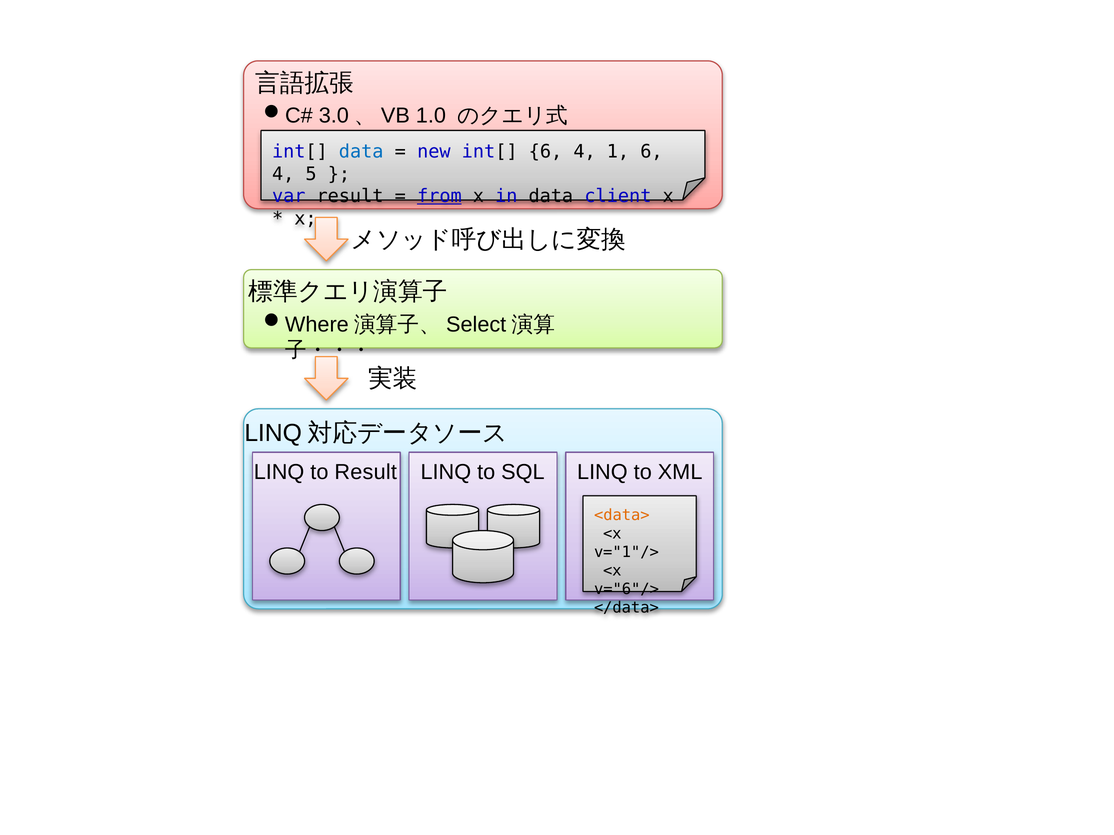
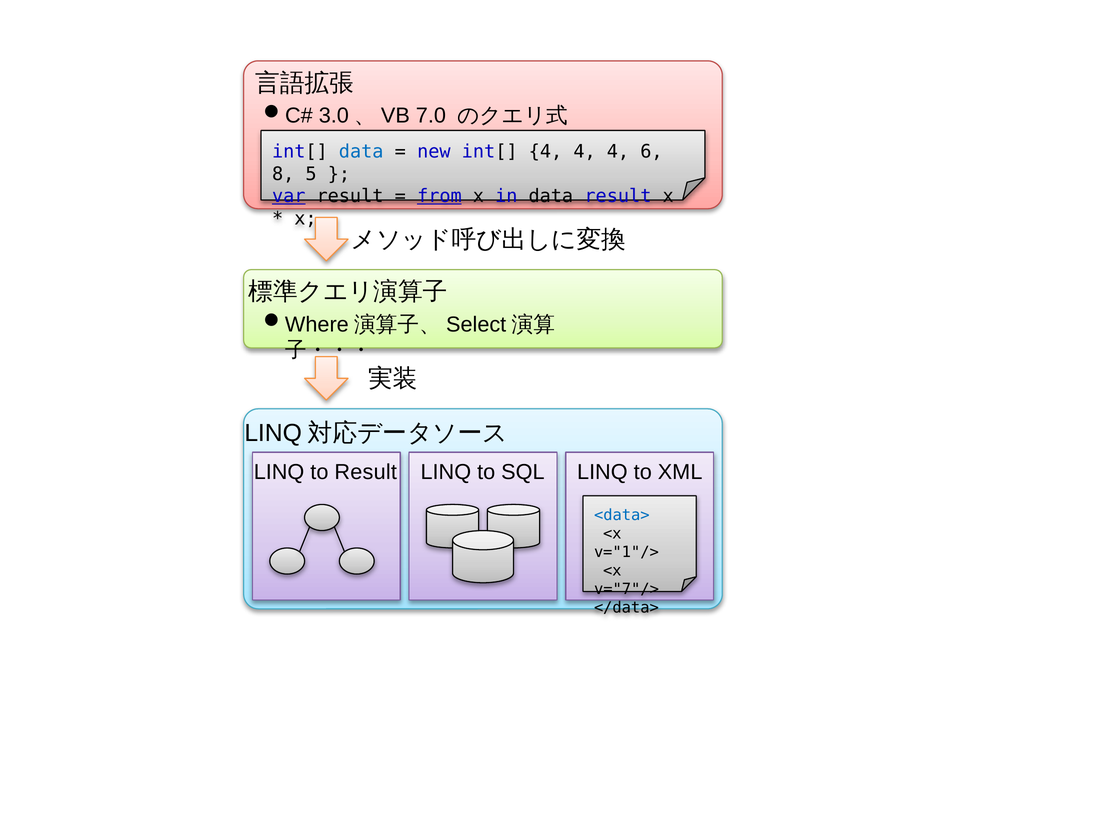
1.0: 1.0 -> 7.0 (431, 116)
int[ 6: 6 -> 4 (545, 152)
1: 1 -> 4 (618, 152)
4: 4 -> 8 (283, 174)
var underline: none -> present (289, 196)
data client: client -> result (618, 196)
<data> colour: orange -> blue (622, 515)
v="6"/>: v="6"/> -> v="7"/> (626, 590)
